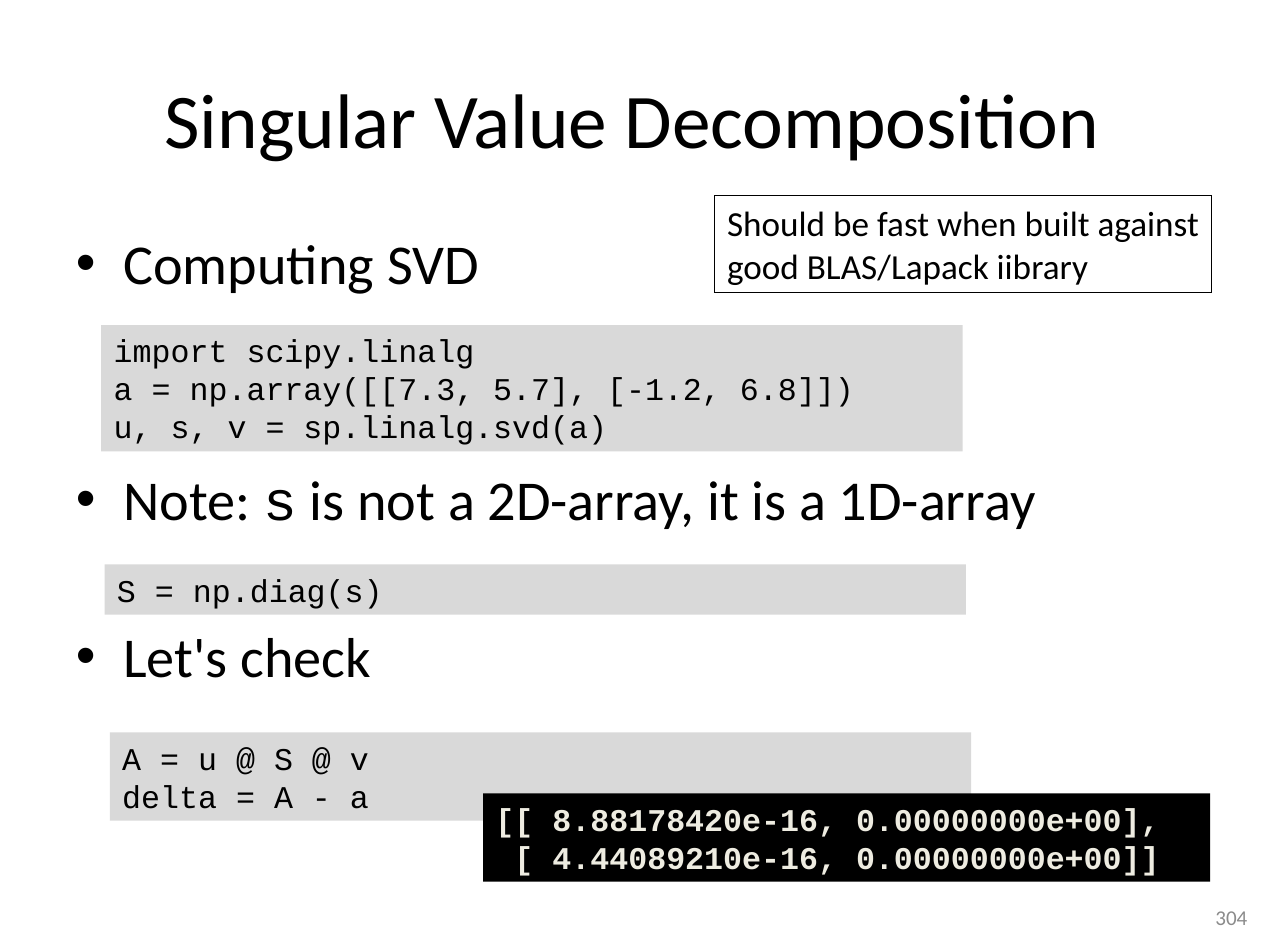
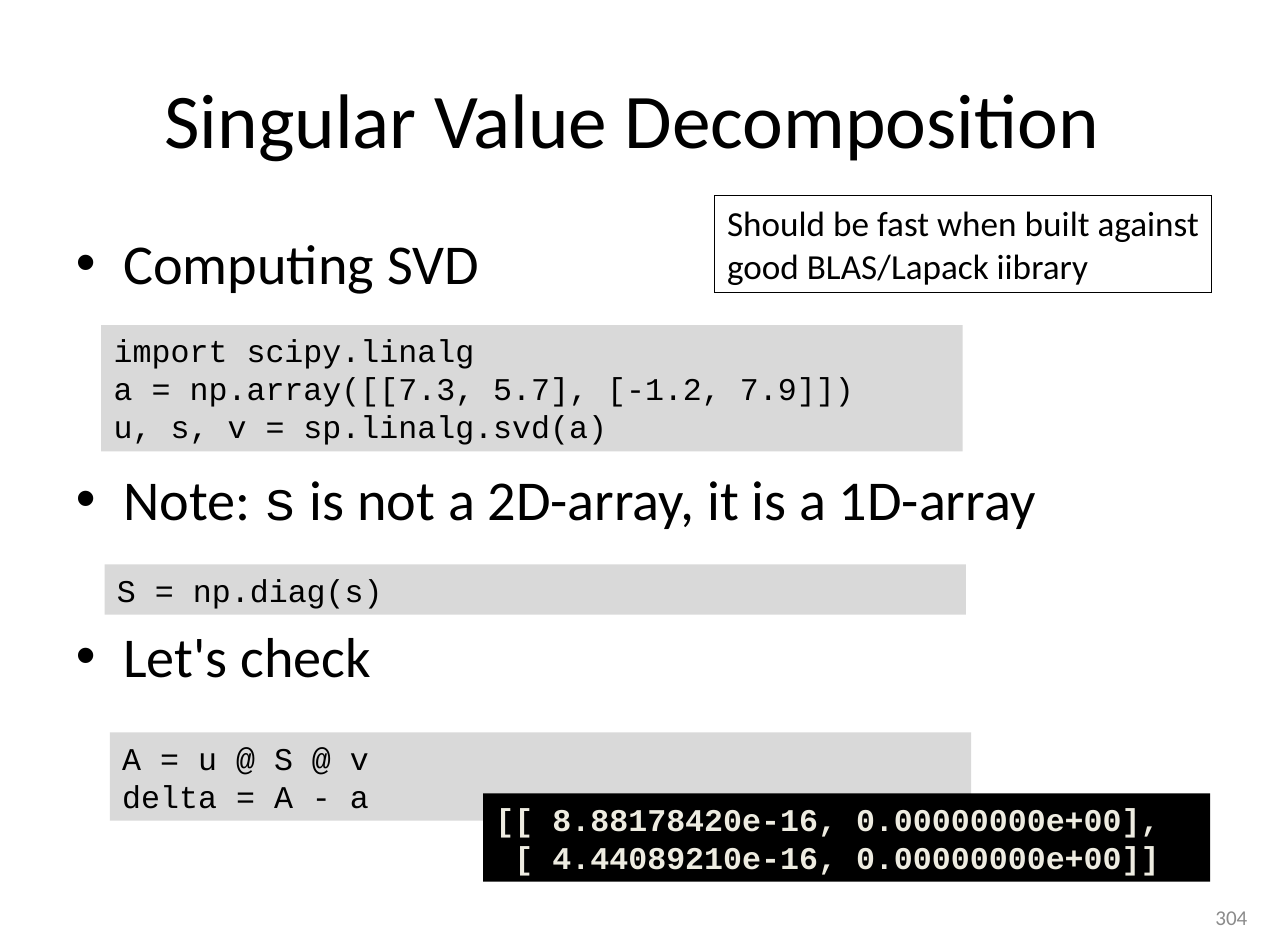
6.8: 6.8 -> 7.9 (797, 390)
